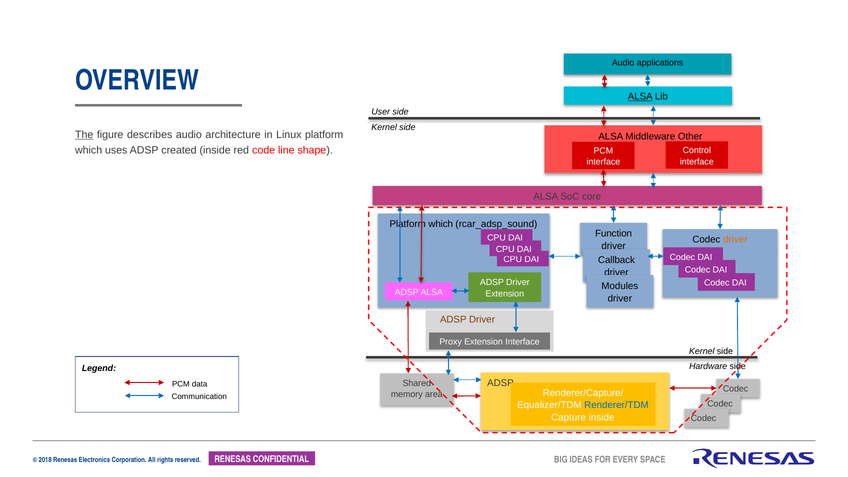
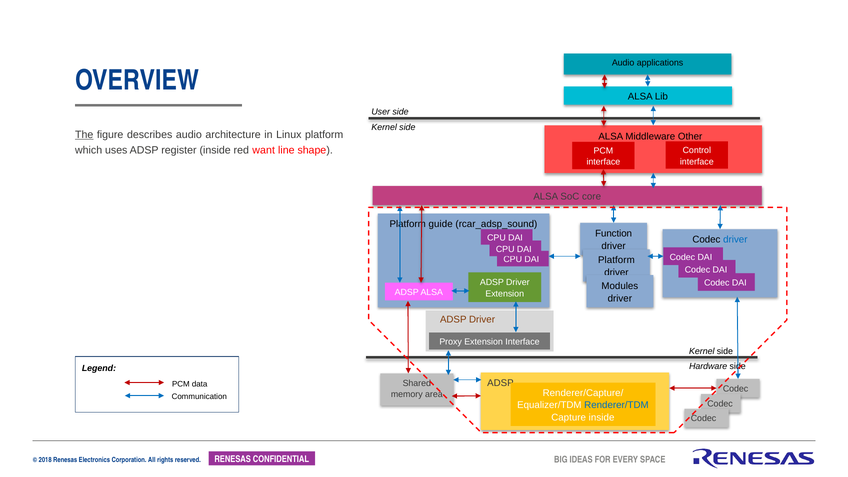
ALSA underline: present -> none (640, 97)
created: created -> register (179, 150)
code: code -> want (264, 150)
which: which -> guide (441, 224)
driver colour: orange -> blue (735, 239)
Callback: Callback -> Platform (616, 260)
